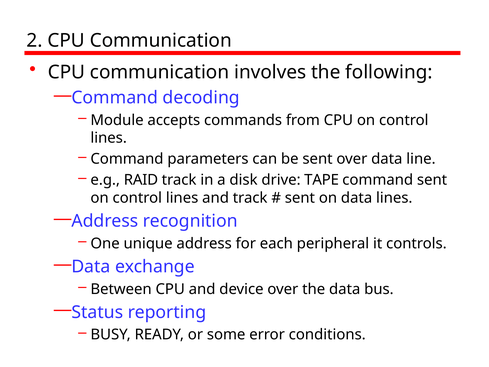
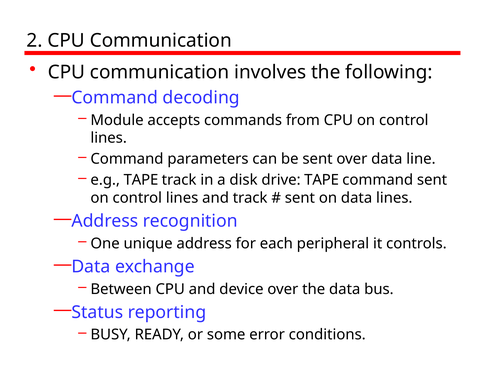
e.g RAID: RAID -> TAPE (141, 180)
